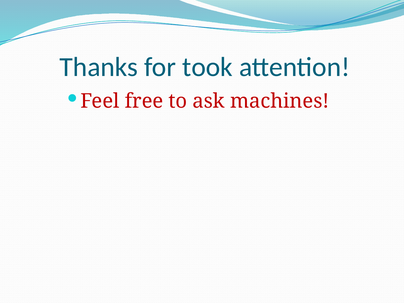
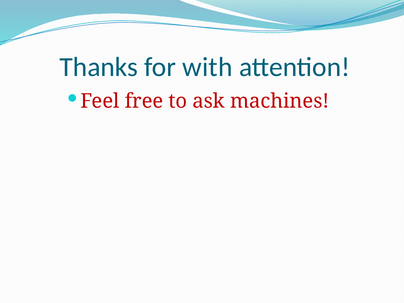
took: took -> with (207, 67)
